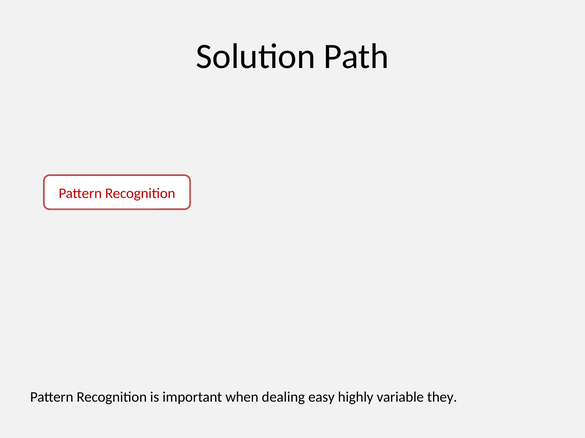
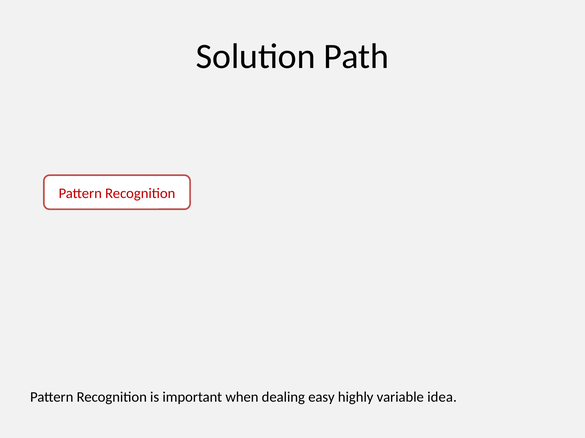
they: they -> idea (442, 398)
